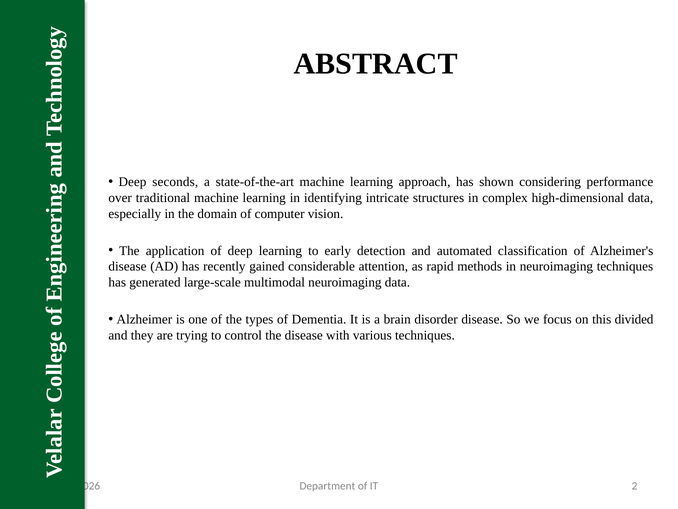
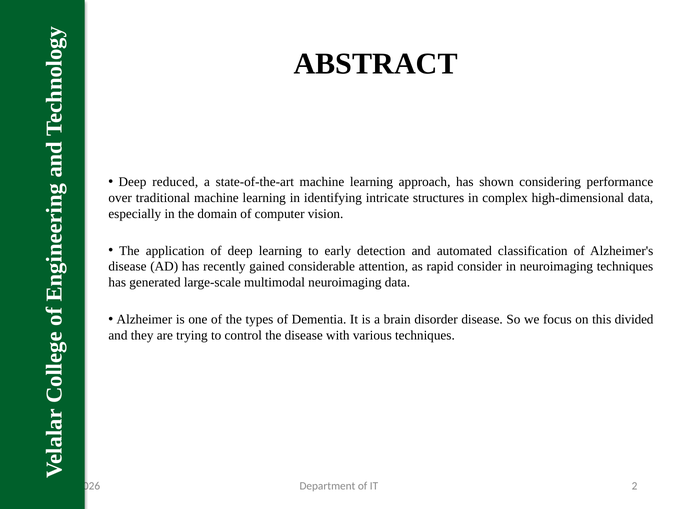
seconds: seconds -> reduced (175, 182)
methods: methods -> consider (480, 266)
